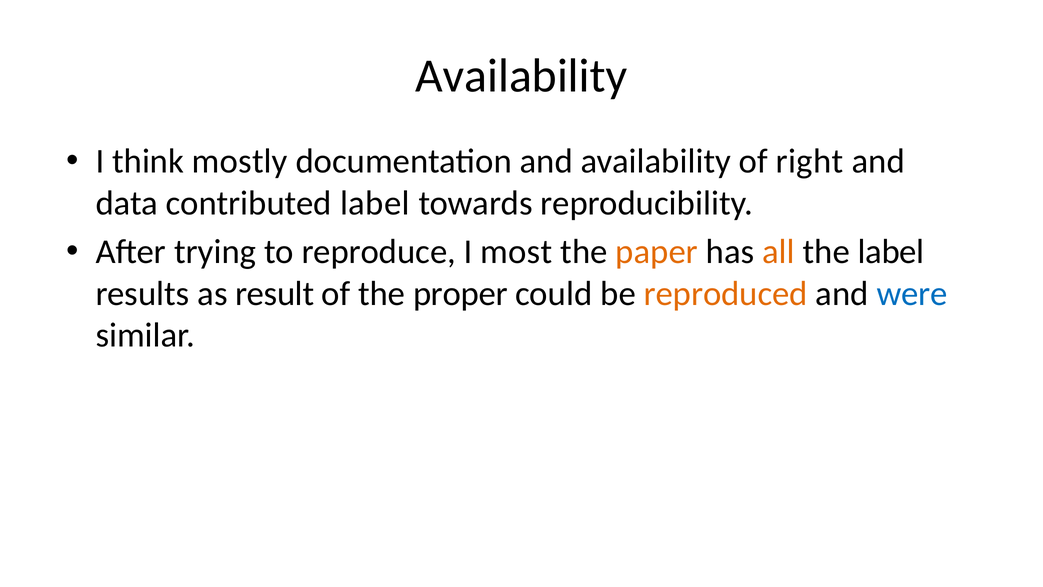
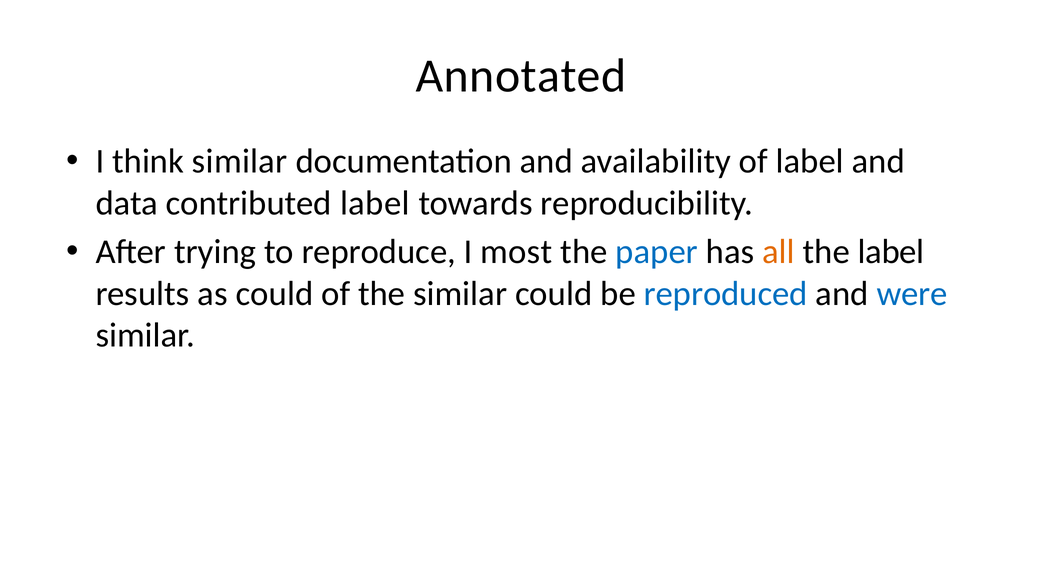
Availability: Availability -> Annotated (521, 76)
think mostly: mostly -> similar (240, 161)
of right: right -> label (810, 161)
paper colour: orange -> blue (657, 252)
as result: result -> could (274, 293)
the proper: proper -> similar (460, 293)
reproduced colour: orange -> blue (726, 293)
